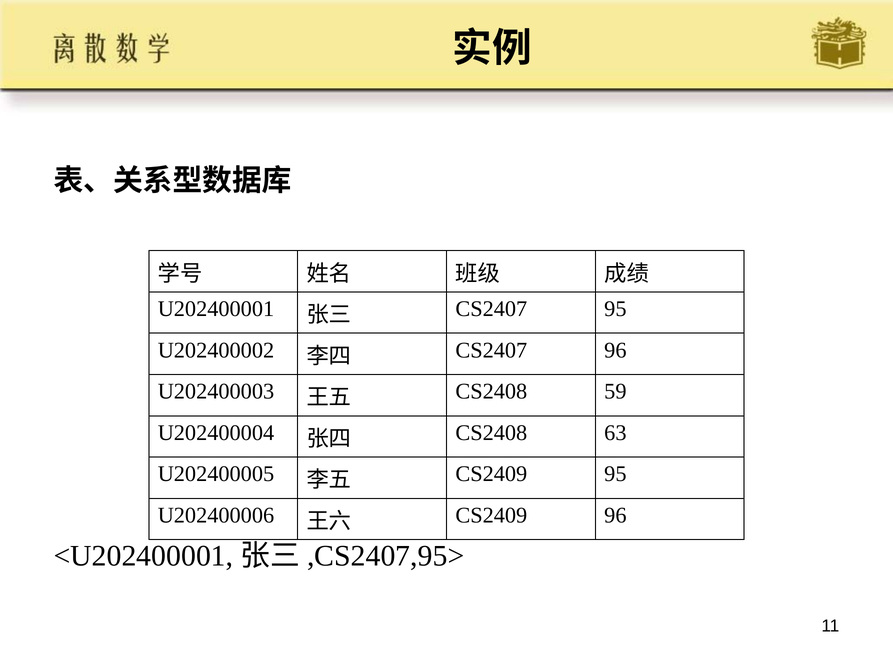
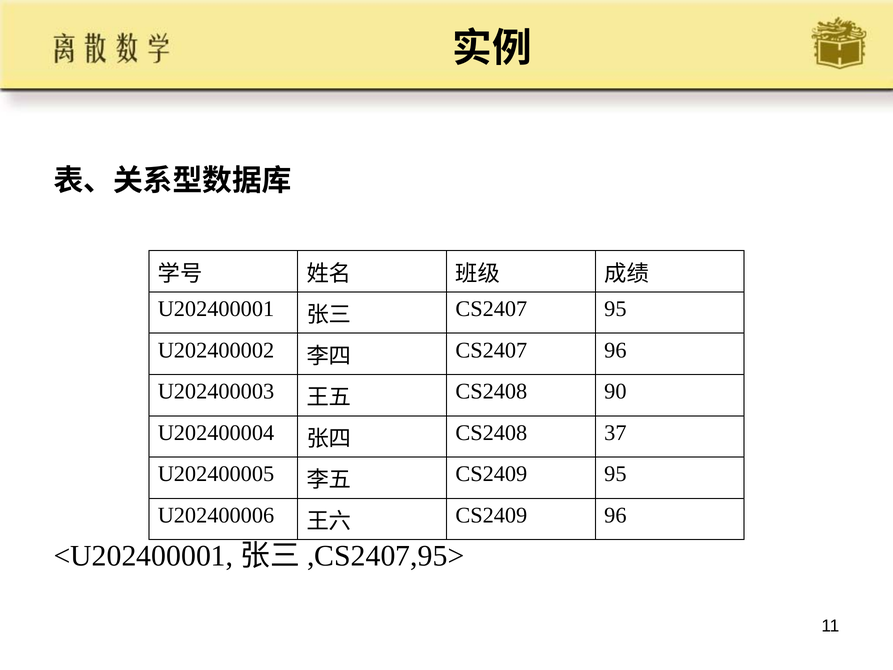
59: 59 -> 90 (615, 391)
63: 63 -> 37 (615, 433)
